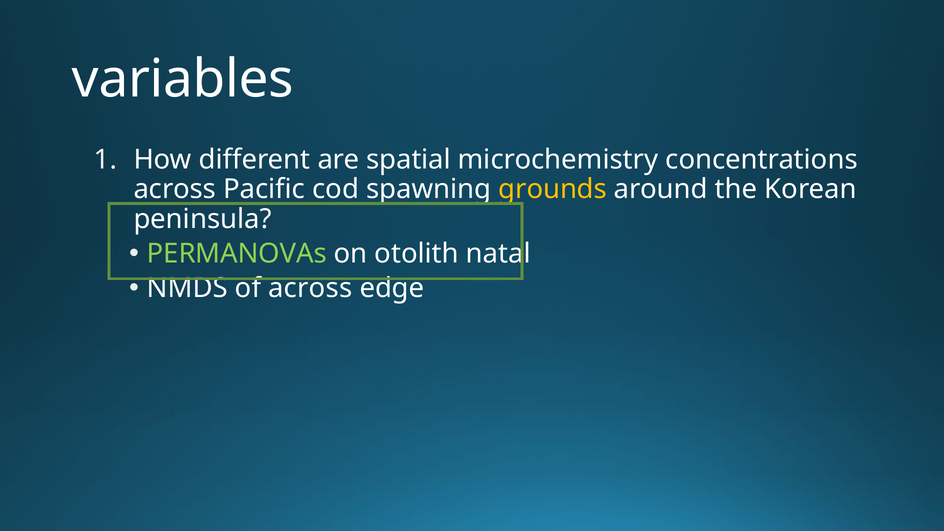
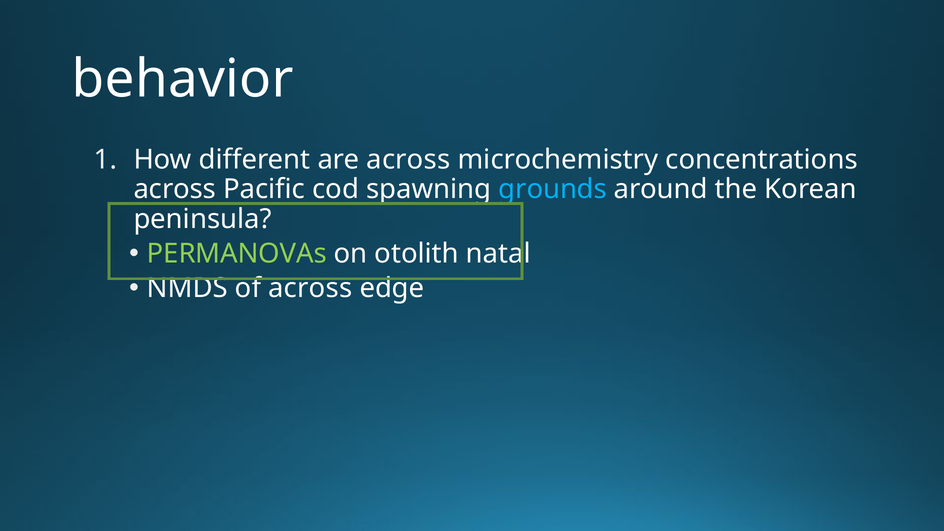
variables: variables -> behavior (183, 79)
are spatial: spatial -> across (408, 160)
grounds colour: yellow -> light blue (553, 189)
